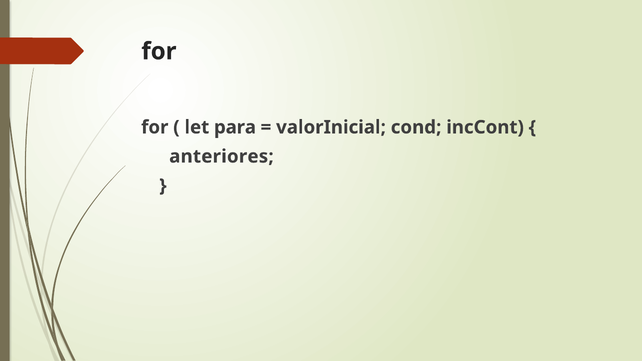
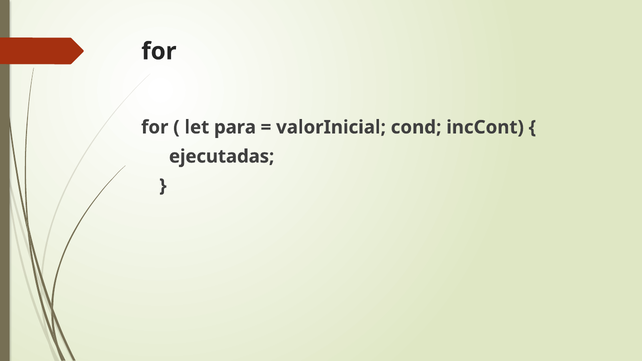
anteriores: anteriores -> ejecutadas (222, 156)
